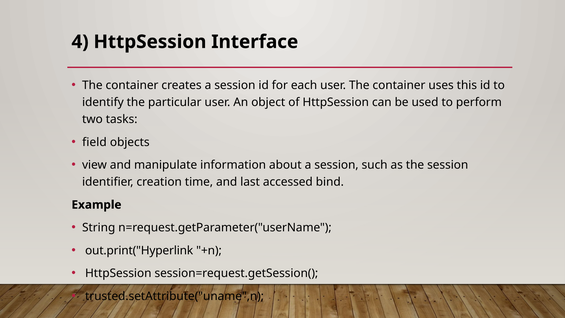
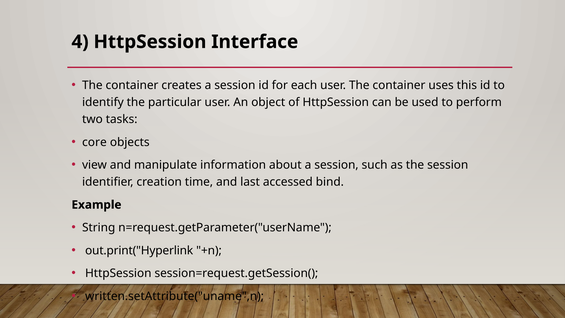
field: field -> core (94, 142)
trusted.setAttribute("uname",n: trusted.setAttribute("uname",n -> written.setAttribute("uname",n (175, 296)
